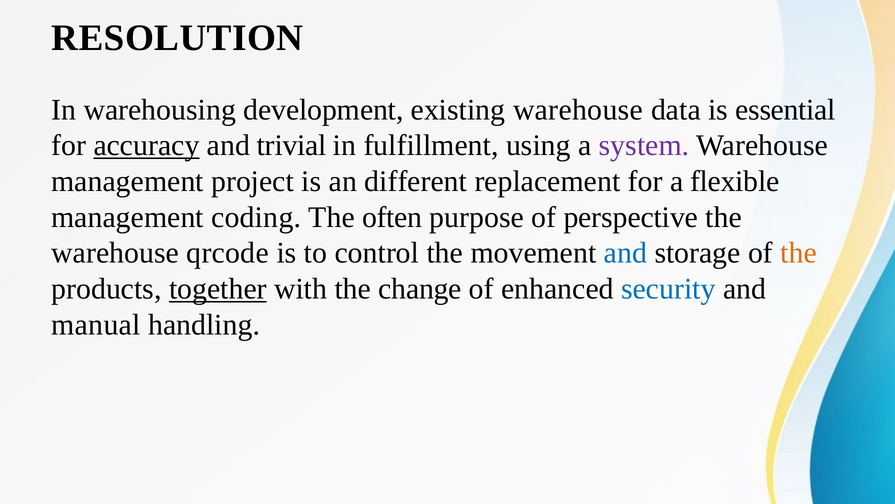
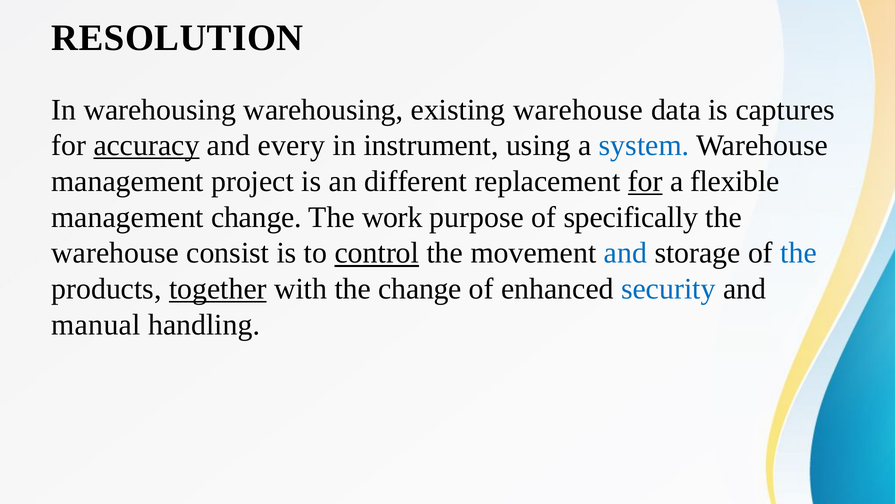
warehousing development: development -> warehousing (323, 110)
essential: essential -> captures (785, 110)
trivial: trivial -> every (291, 145)
fulfillment: fulfillment -> instrument (431, 145)
system colour: purple -> blue (644, 145)
for underline: none -> present (645, 181)
management coding: coding -> change (256, 217)
often: often -> work (392, 217)
perspective: perspective -> specifically (631, 217)
qrcode: qrcode -> consist (228, 253)
control underline: none -> present (377, 253)
the colour: orange -> blue (799, 253)
